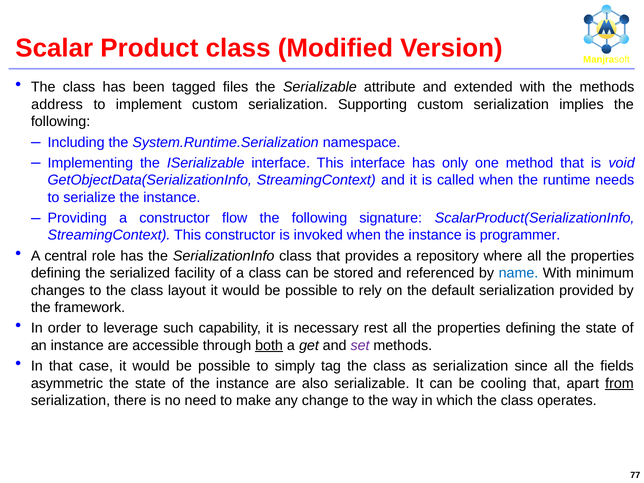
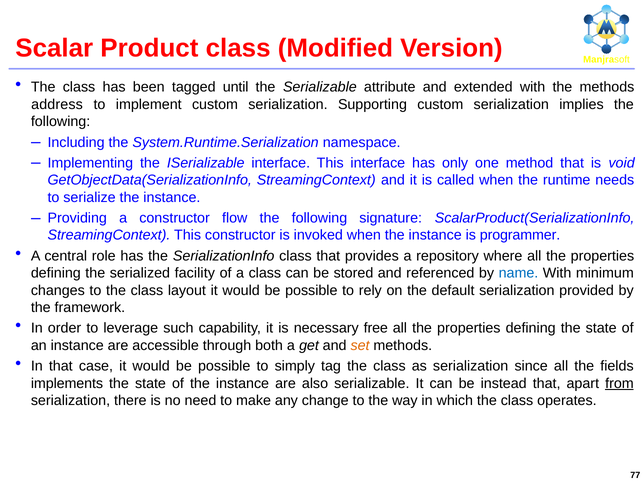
files: files -> until (236, 87)
rest: rest -> free (376, 328)
both underline: present -> none (269, 345)
set colour: purple -> orange (360, 345)
asymmetric: asymmetric -> implements (67, 383)
cooling: cooling -> instead (504, 383)
